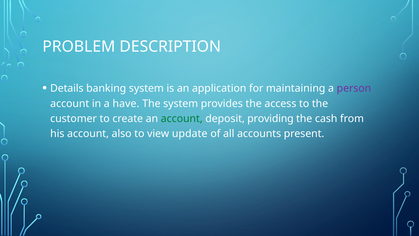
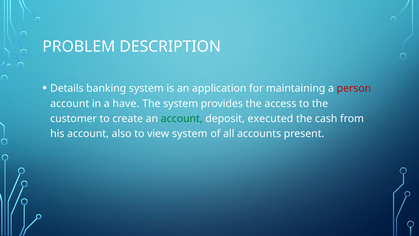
person colour: purple -> red (354, 88)
providing: providing -> executed (270, 119)
view update: update -> system (190, 134)
